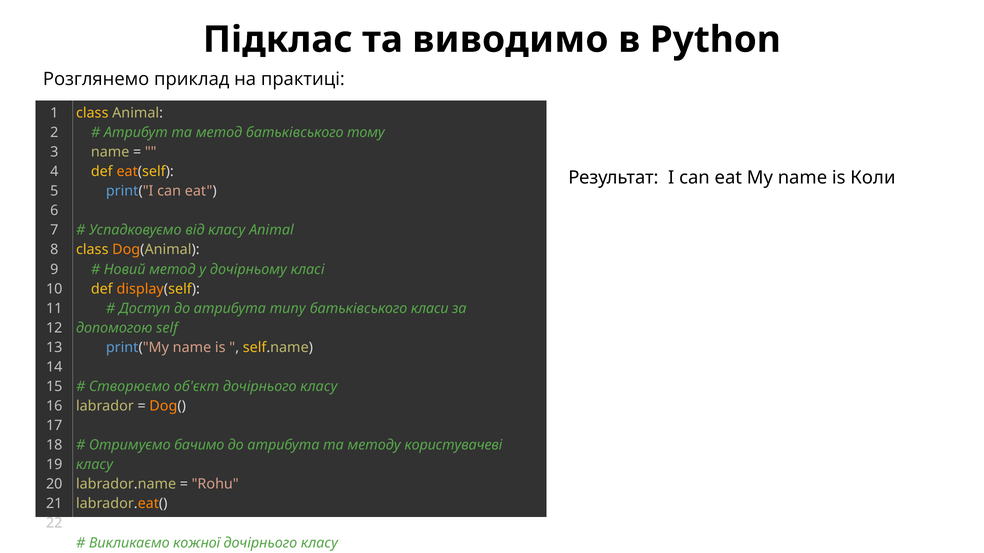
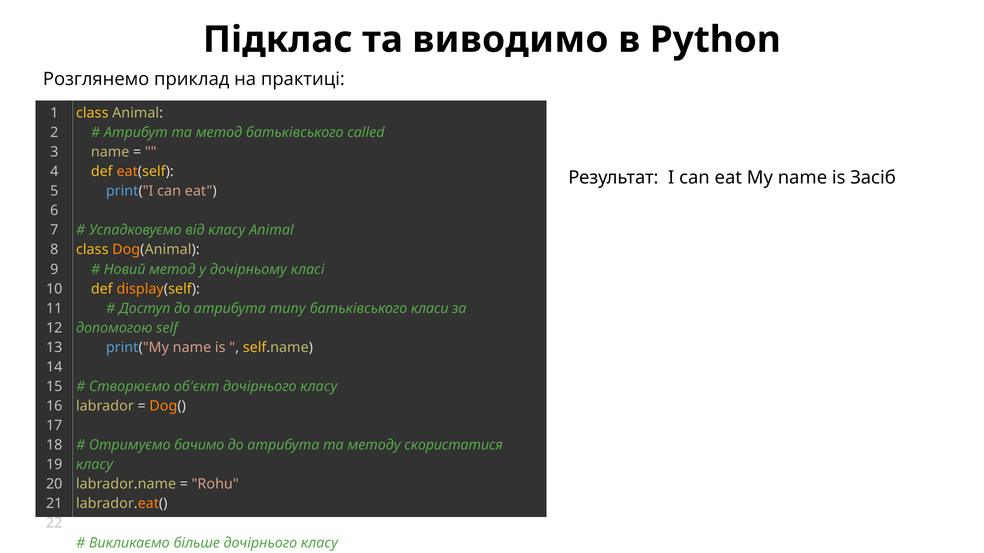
тому: тому -> called (366, 133)
Коли: Коли -> Засіб (873, 178)
користувачеві: користувачеві -> скористатися (454, 445)
кожної: кожної -> більше (197, 543)
